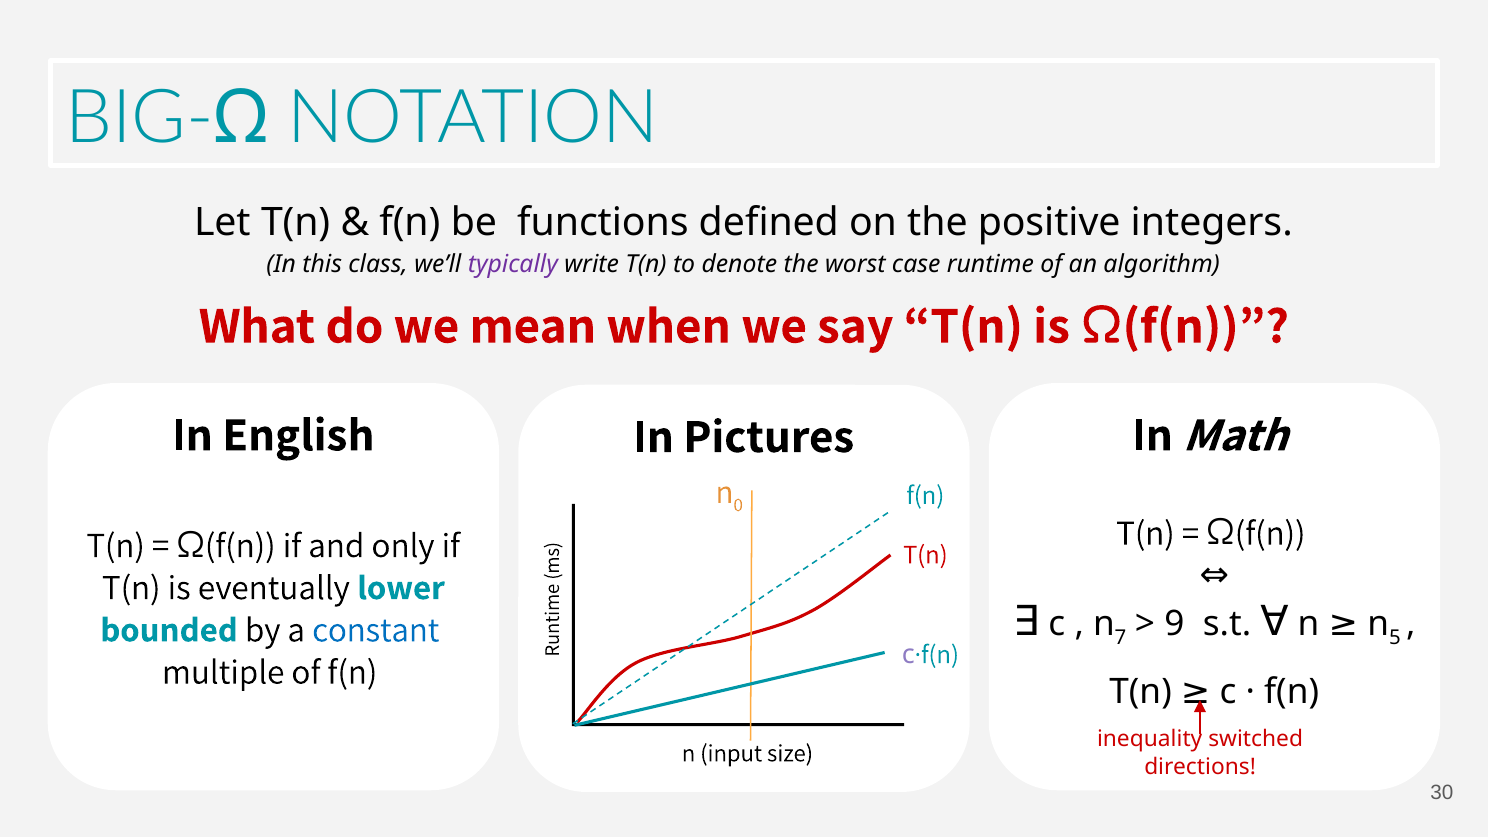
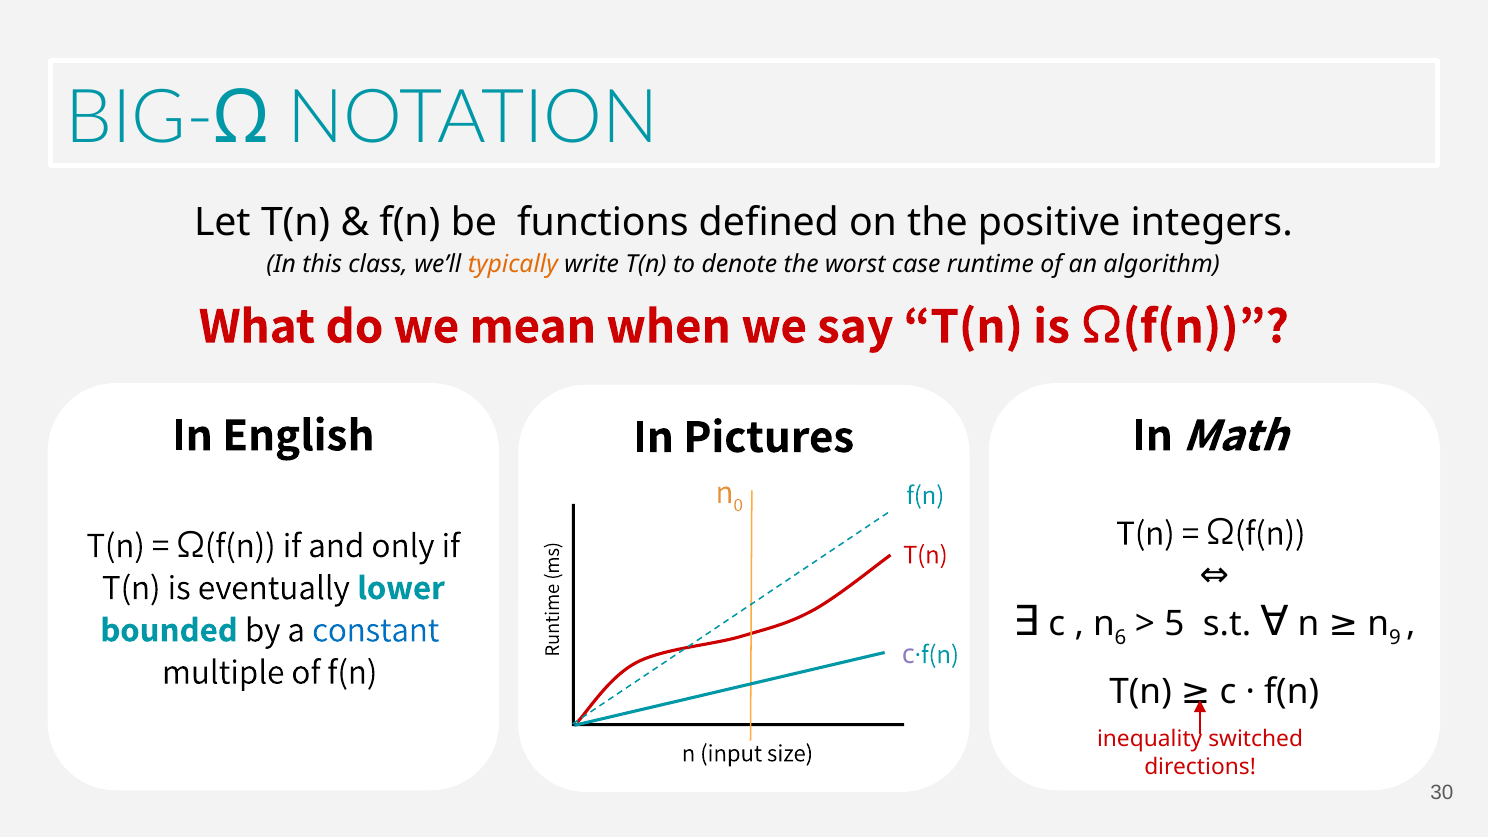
typically colour: purple -> orange (513, 264)
7: 7 -> 6 (1120, 637)
9: 9 -> 5 (1175, 624)
5: 5 -> 9 (1395, 637)
